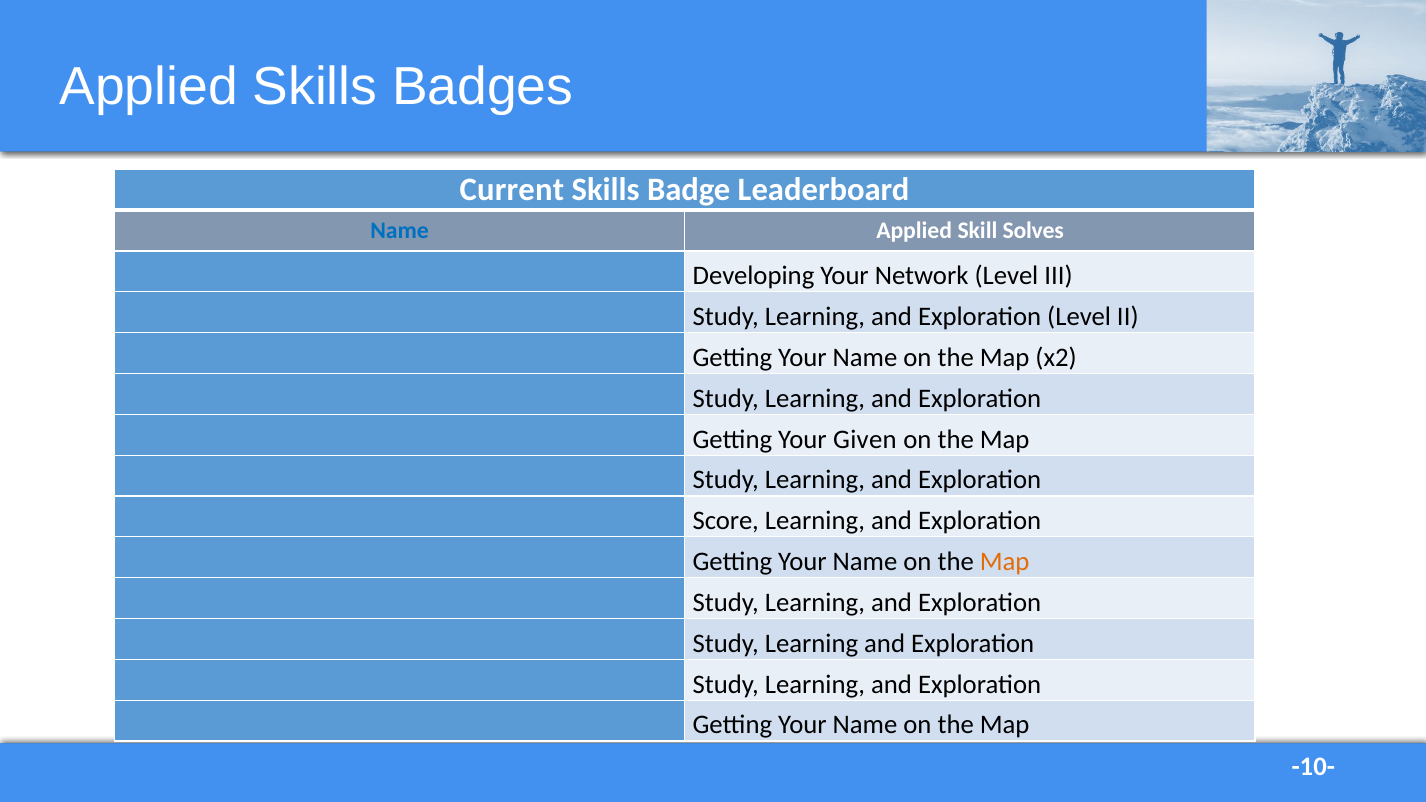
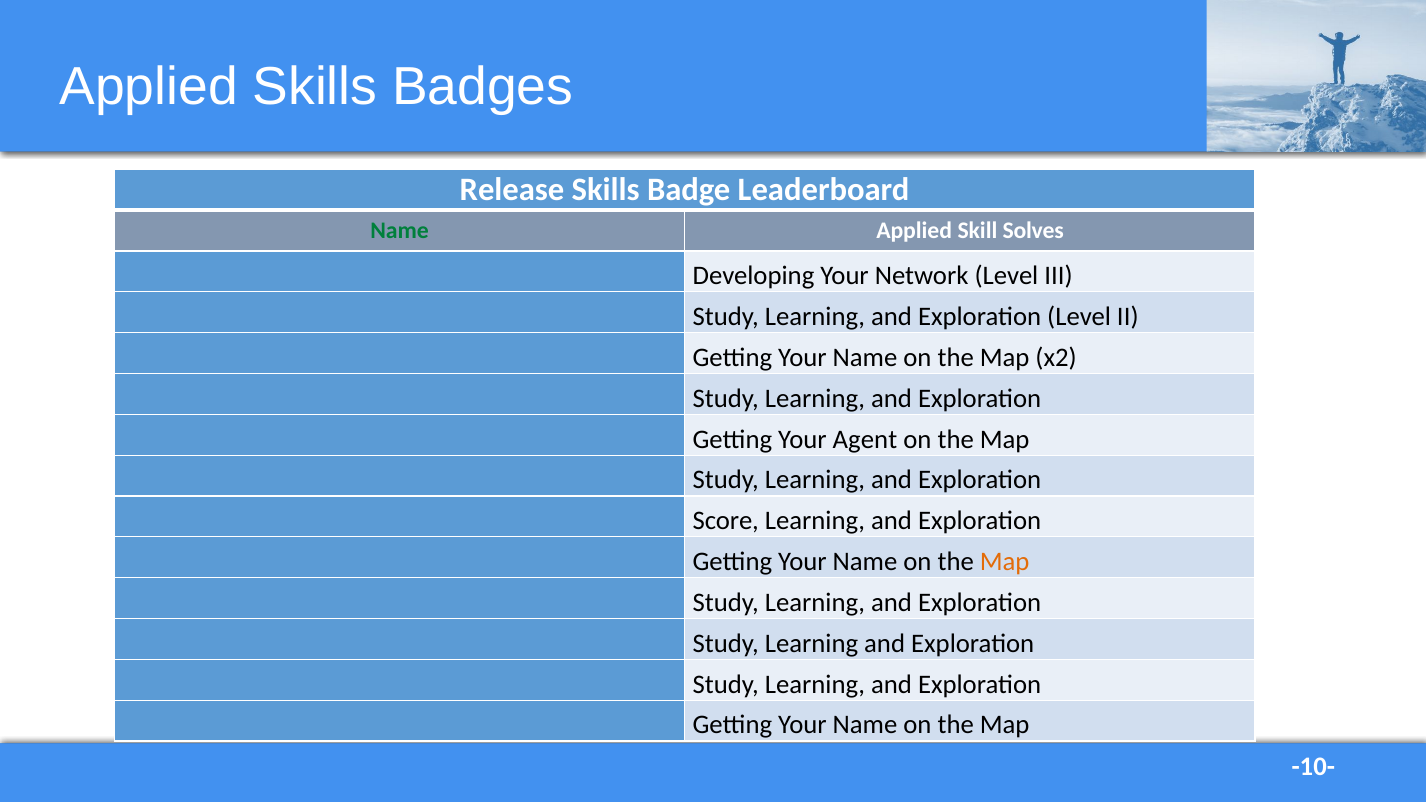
Current: Current -> Release (512, 190)
Name colour: blue -> green (400, 231)
Given: Given -> Agent (865, 439)
